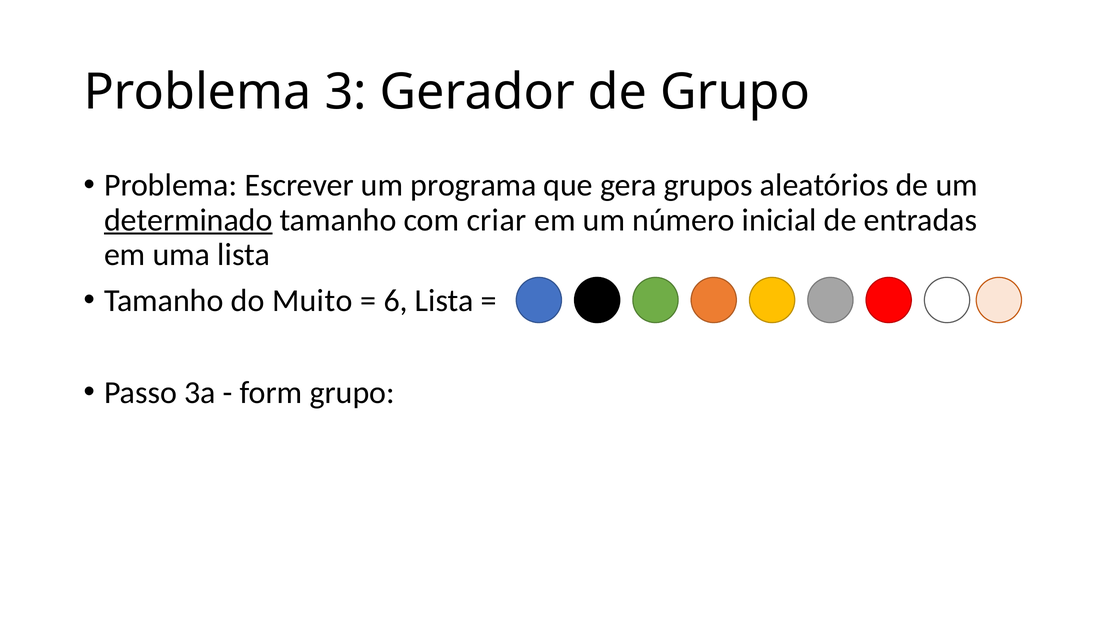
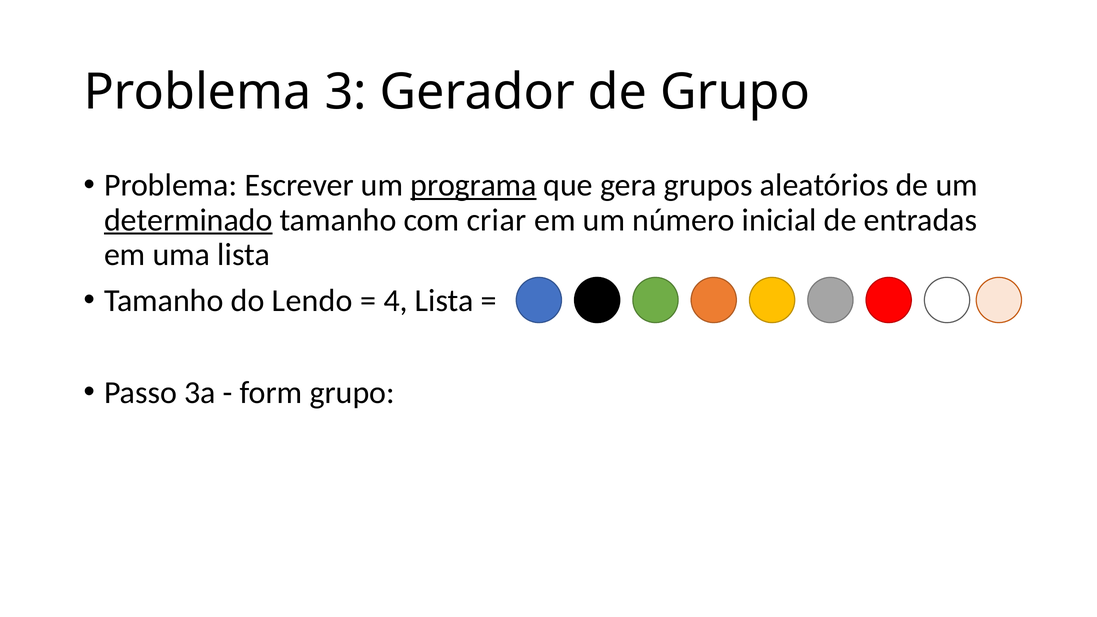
programa underline: none -> present (473, 185)
Muito: Muito -> Lendo (312, 301)
6: 6 -> 4 (396, 301)
